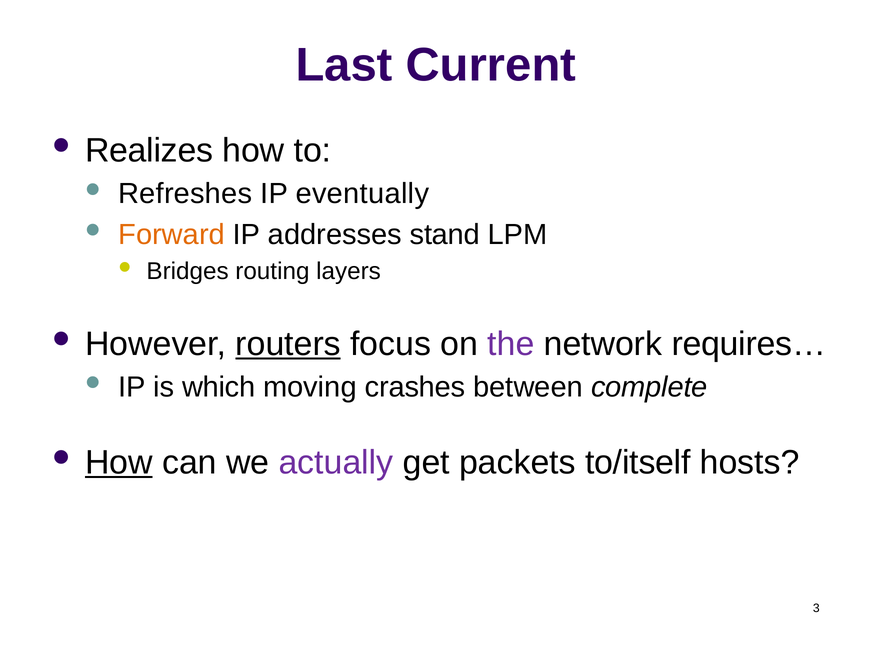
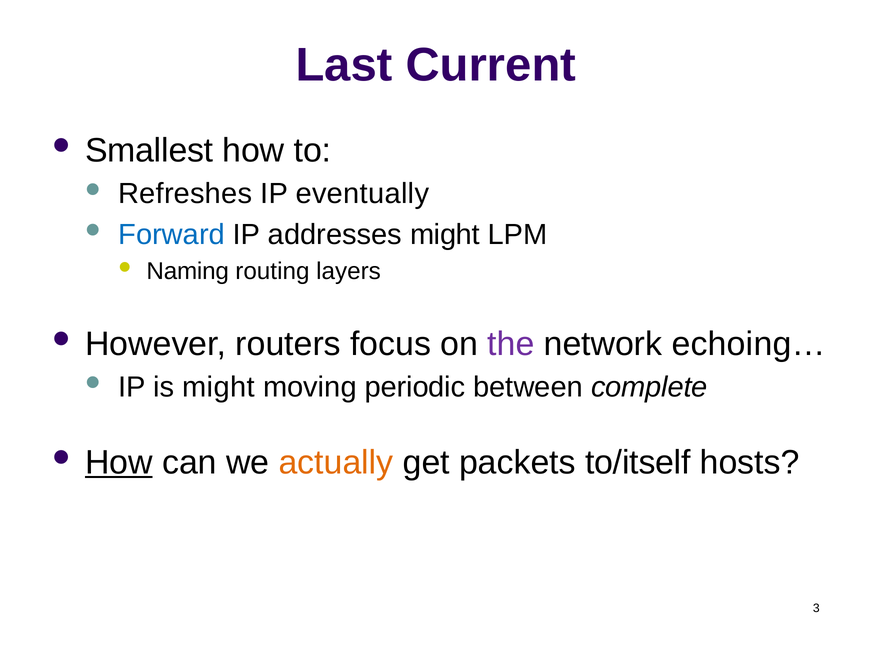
Realizes: Realizes -> Smallest (149, 151)
Forward colour: orange -> blue (172, 235)
addresses stand: stand -> might (445, 235)
Bridges: Bridges -> Naming (188, 271)
routers underline: present -> none (288, 344)
requires…: requires… -> echoing… (749, 344)
is which: which -> might (219, 387)
crashes: crashes -> periodic (415, 387)
actually colour: purple -> orange (336, 463)
